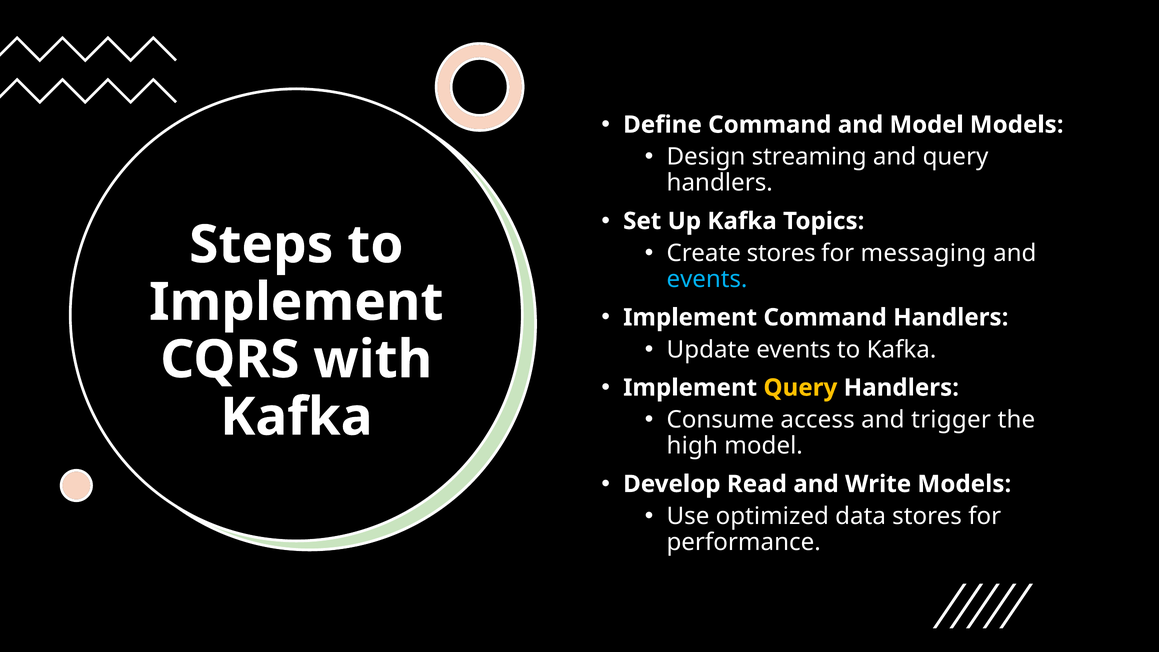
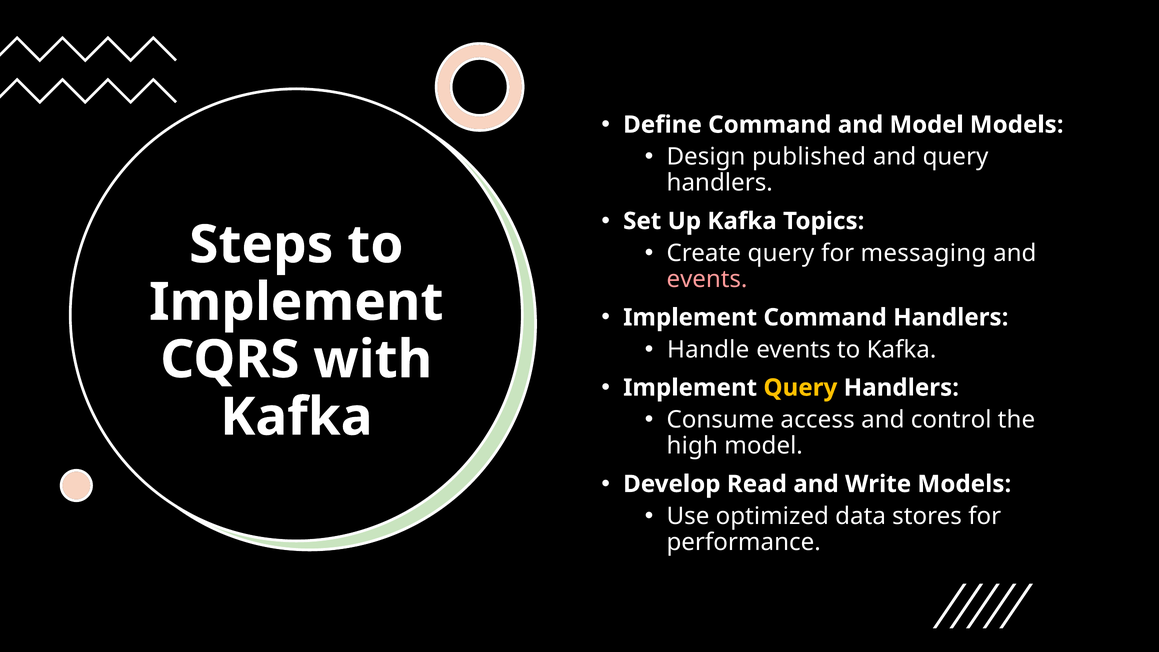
streaming: streaming -> published (809, 157)
Create stores: stores -> query (781, 253)
events colour: light blue -> pink (707, 279)
Update: Update -> Handle (708, 350)
trigger: trigger -> control (951, 420)
